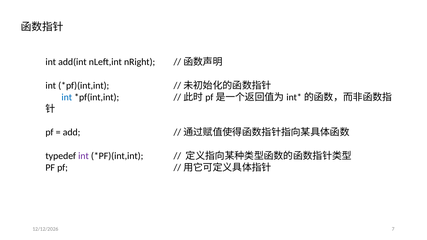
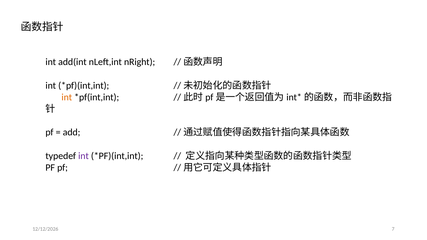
int colour: blue -> orange (67, 97)
